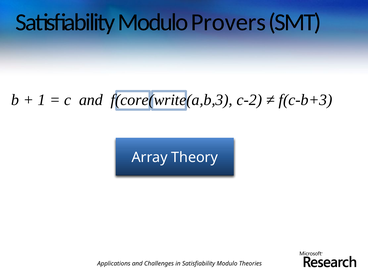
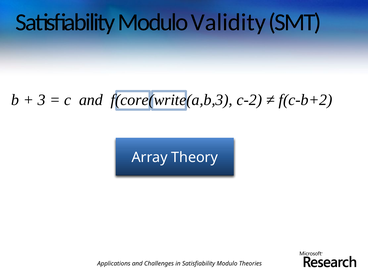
Provers: Provers -> Validity (228, 22)
1: 1 -> 3 (42, 100)
f(c-b+3: f(c-b+3 -> f(c-b+2 (306, 100)
